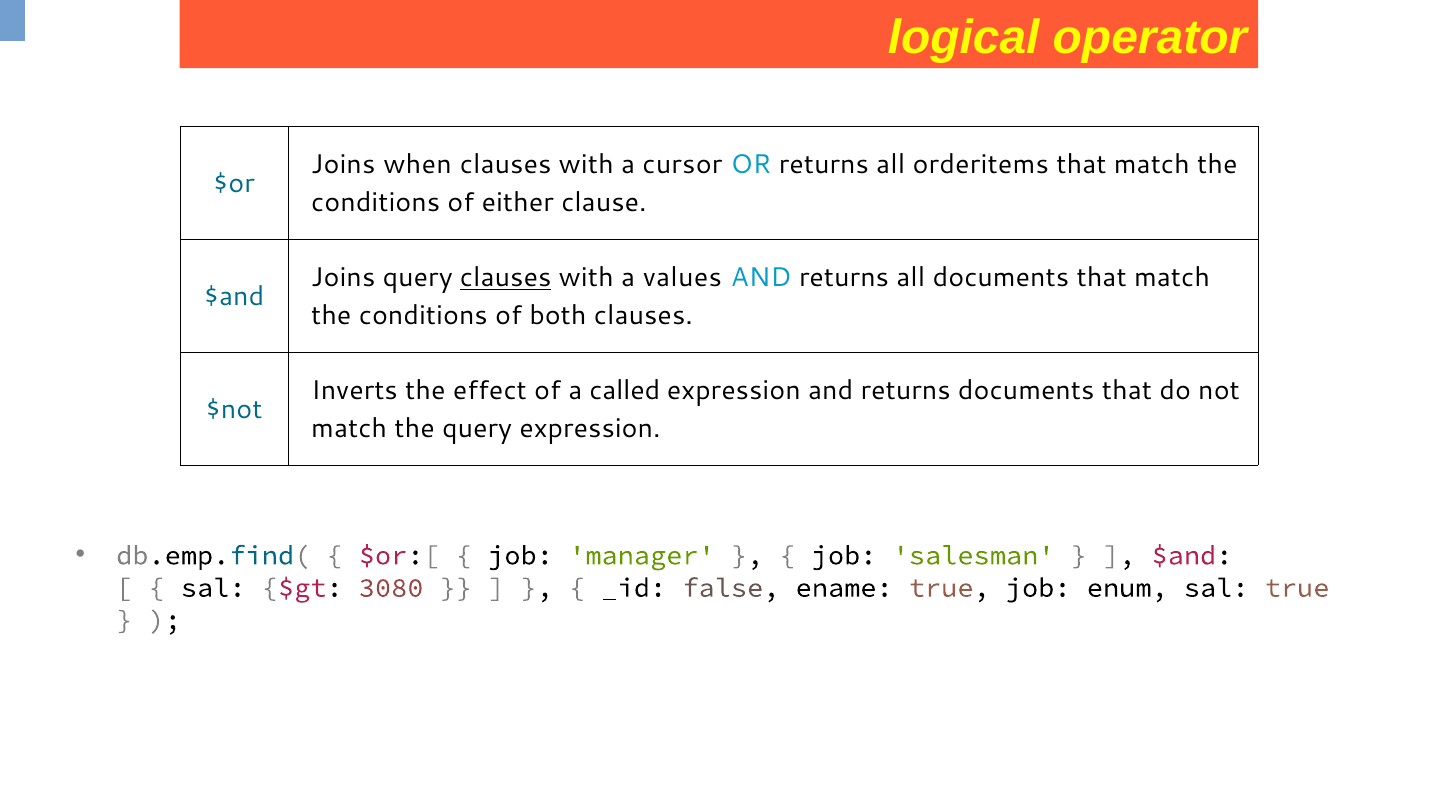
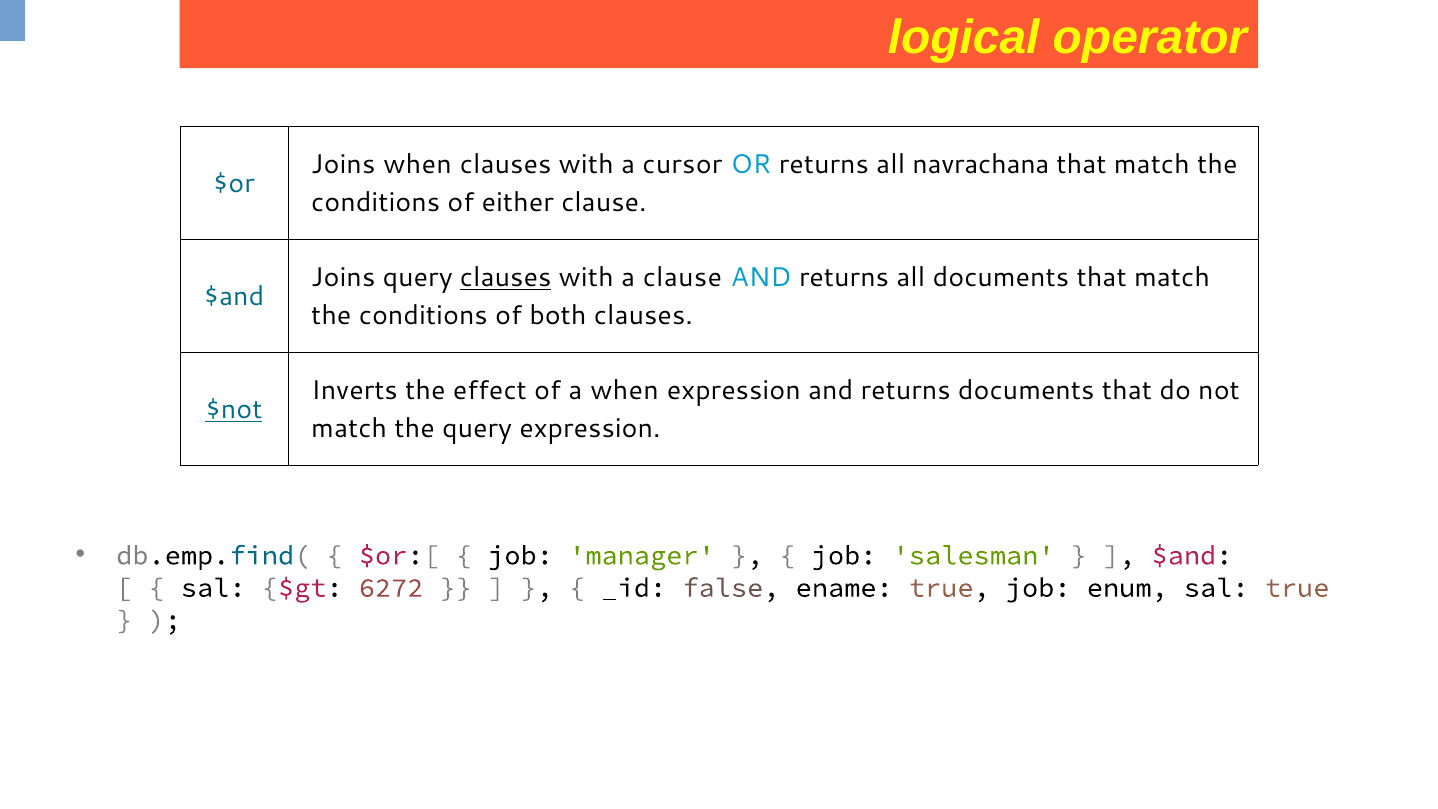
orderitems: orderitems -> navrachana (981, 165)
a values: values -> clause (682, 278)
a called: called -> when (625, 391)
$not underline: none -> present (234, 410)
3080: 3080 -> 6272 (391, 588)
